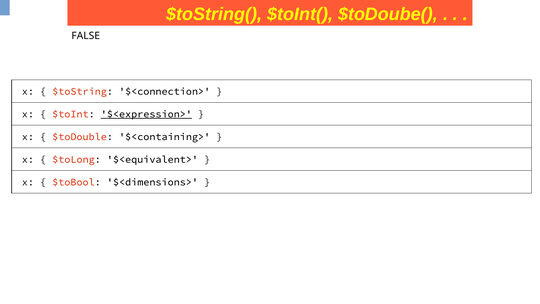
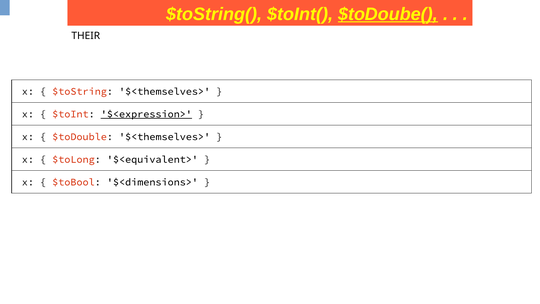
$toDoube( underline: none -> present (388, 14)
FALSE: FALSE -> THEIR (86, 36)
$toString $<connection>: $<connection> -> $<themselves> (165, 91)
$toDouble $<containing>: $<containing> -> $<themselves> (165, 137)
